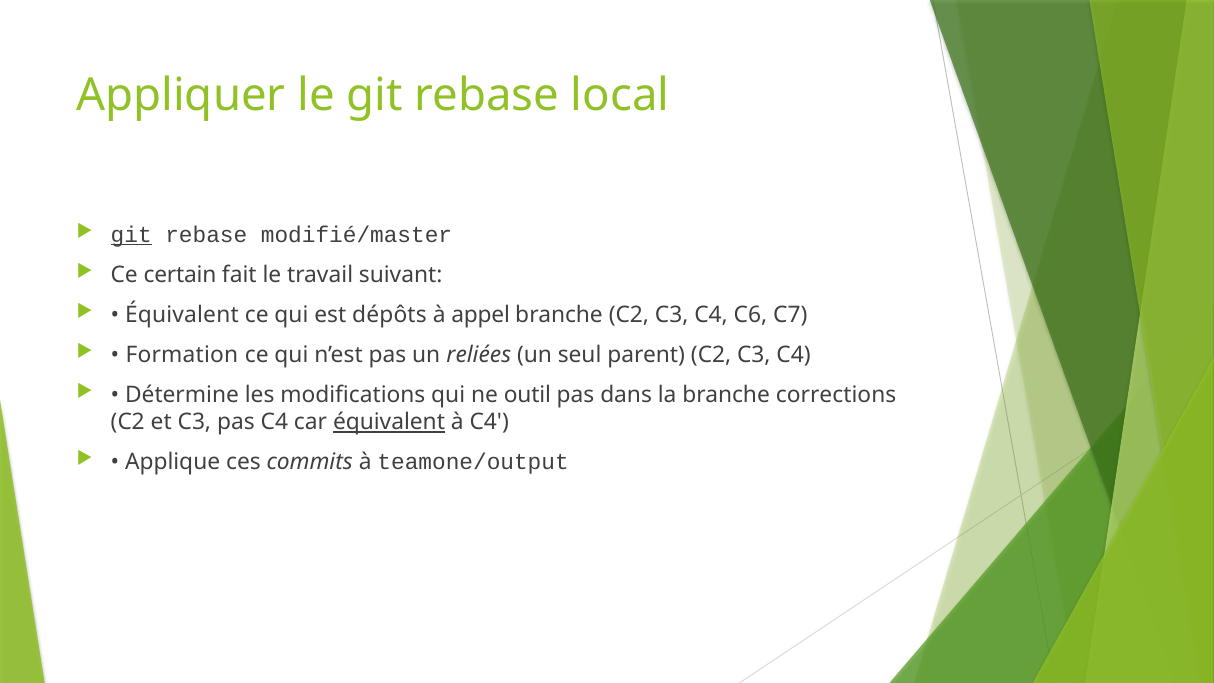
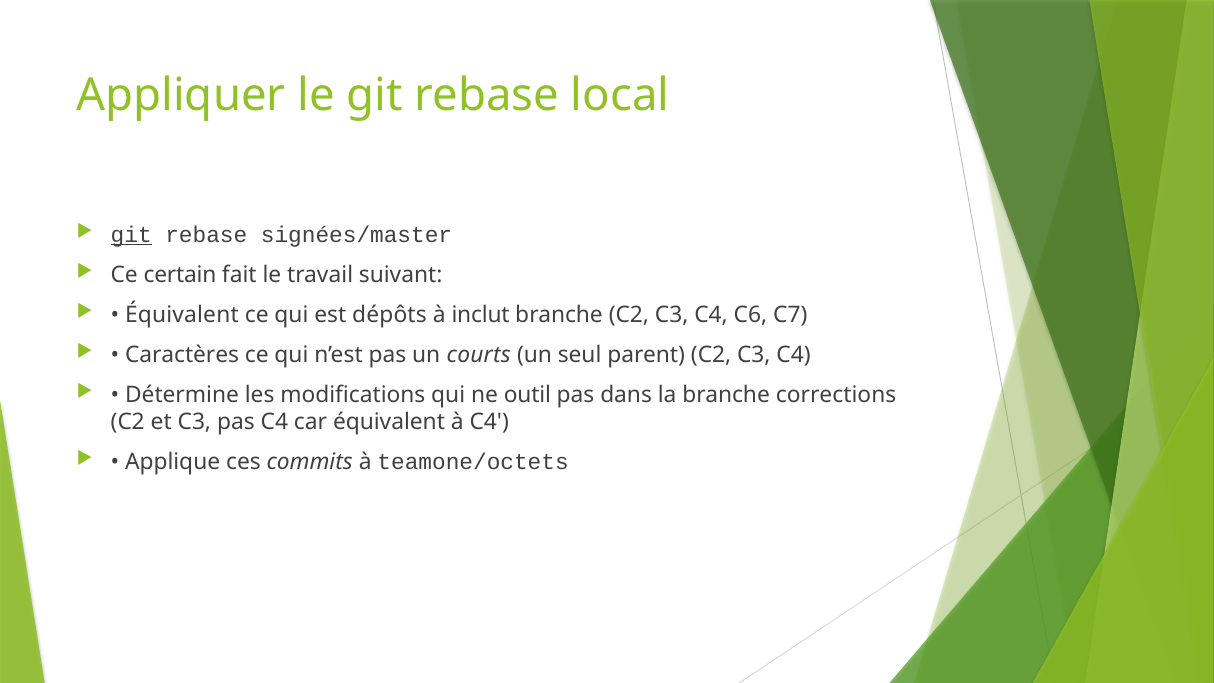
modifié/master: modifié/master -> signées/master (357, 235)
appel: appel -> inclut (481, 315)
Formation: Formation -> Caractères (182, 355)
reliées: reliées -> courts (479, 355)
équivalent underline: present -> none (389, 422)
teamone/output: teamone/output -> teamone/octets (473, 462)
